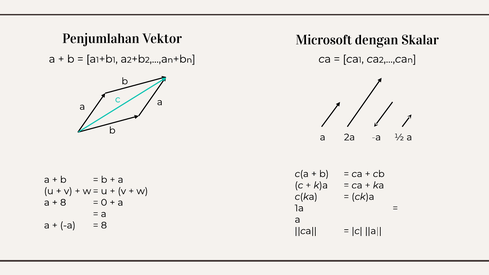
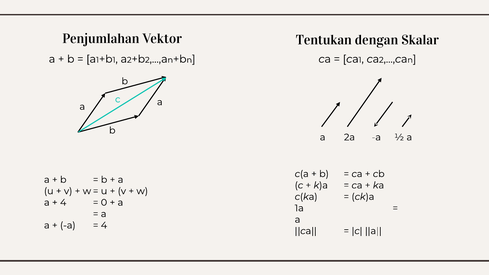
Microsoft: Microsoft -> Tentukan (324, 40)
8: 8 -> 4 (63, 203)
8: 8 -> 4 (104, 225)
